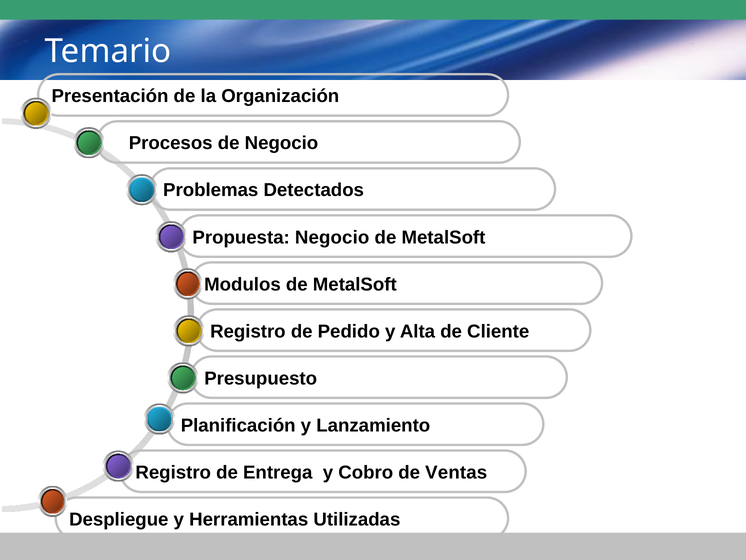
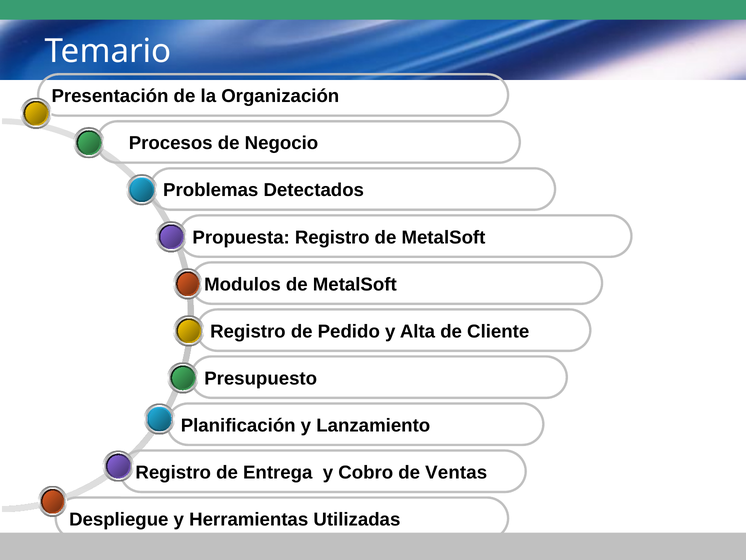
Negocio: Negocio -> Registro (332, 237)
